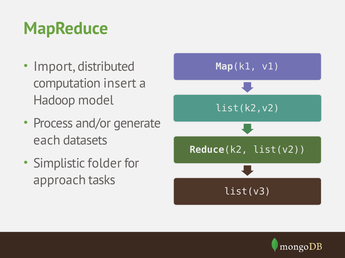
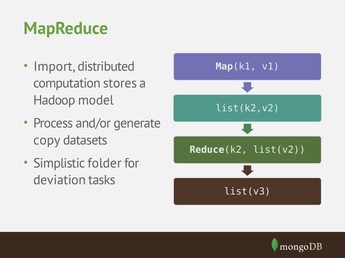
insert: insert -> stores (120, 84)
each: each -> copy (47, 141)
approach: approach -> deviation (60, 181)
